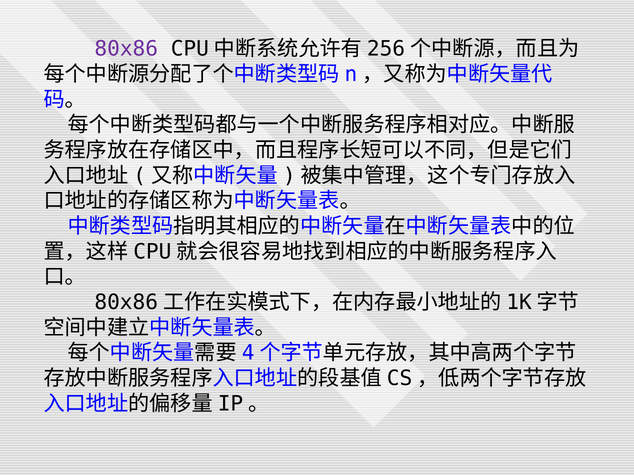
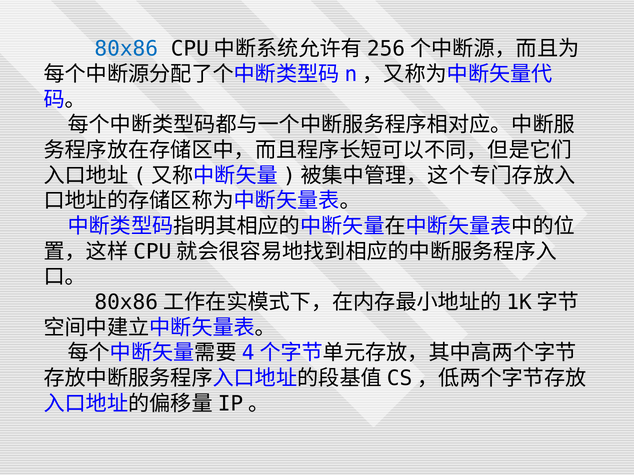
80x86 colour: purple -> blue (126, 49)
